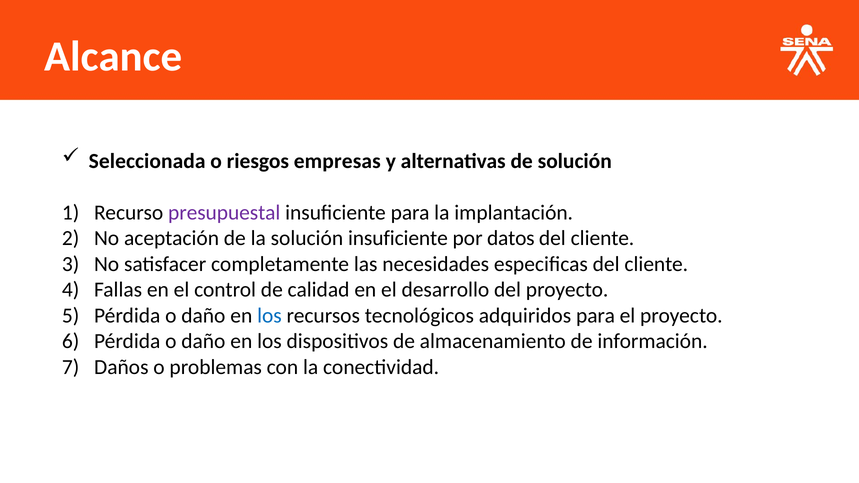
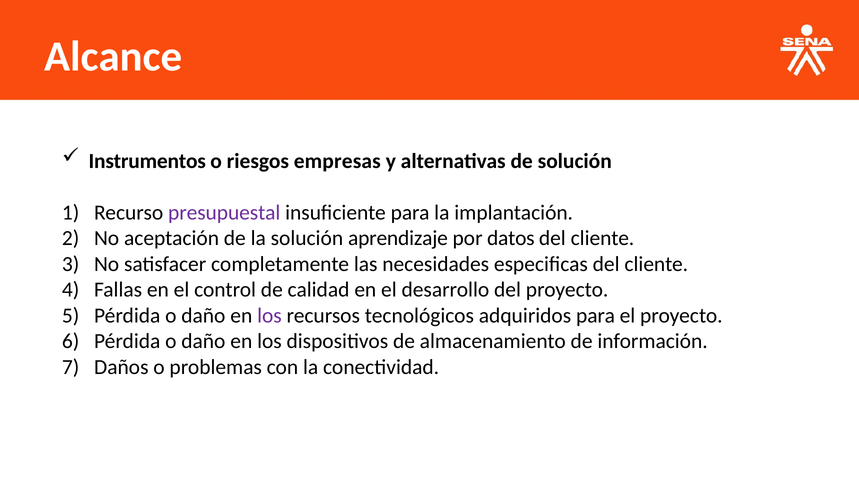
Seleccionada: Seleccionada -> Instrumentos (147, 161)
solución insuficiente: insuficiente -> aprendizaje (398, 238)
los colour: blue -> purple (269, 316)
